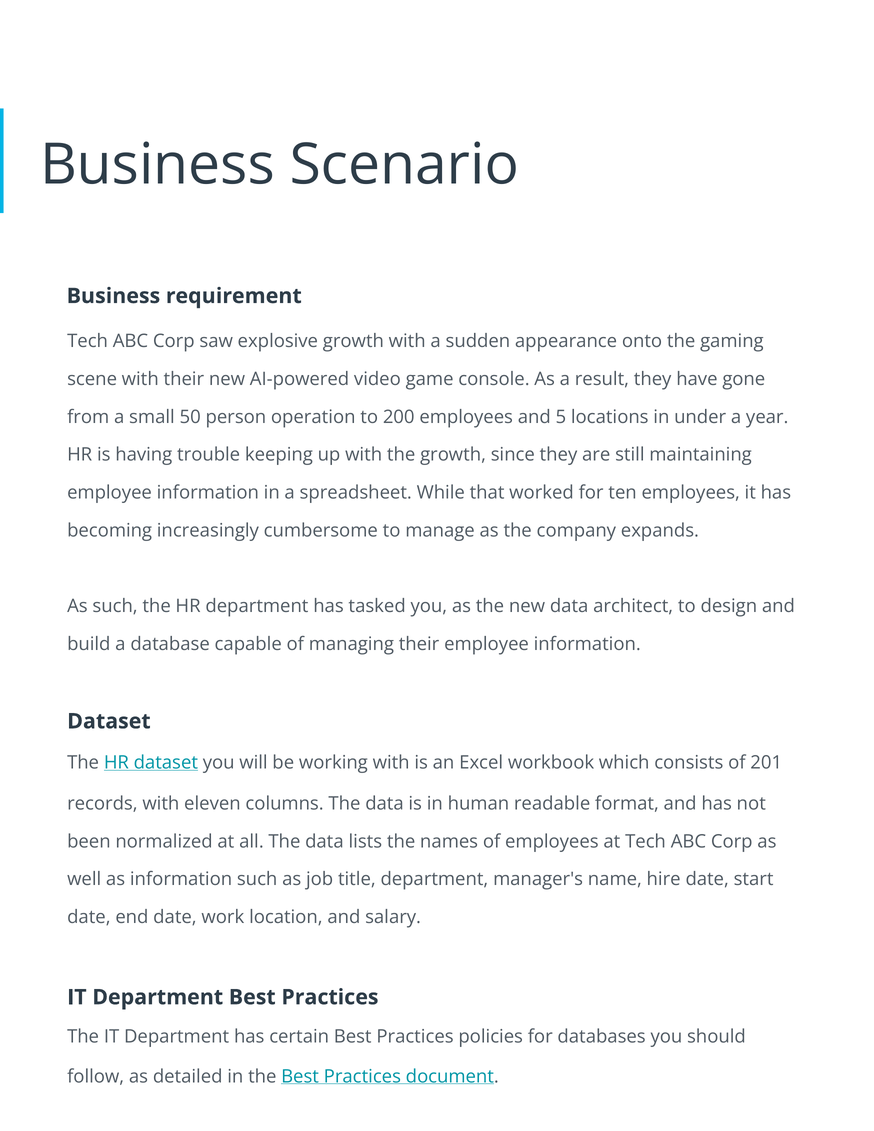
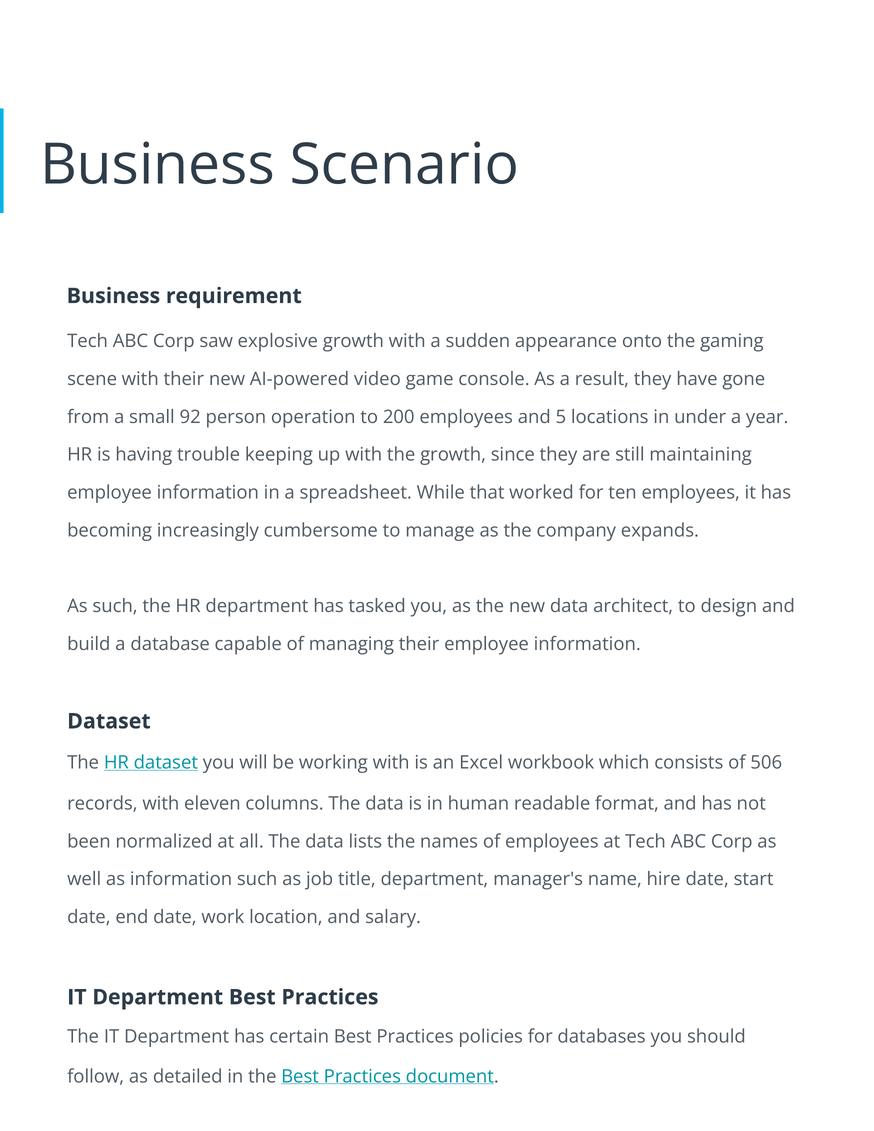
50: 50 -> 92 (190, 417)
201: 201 -> 506 (766, 763)
